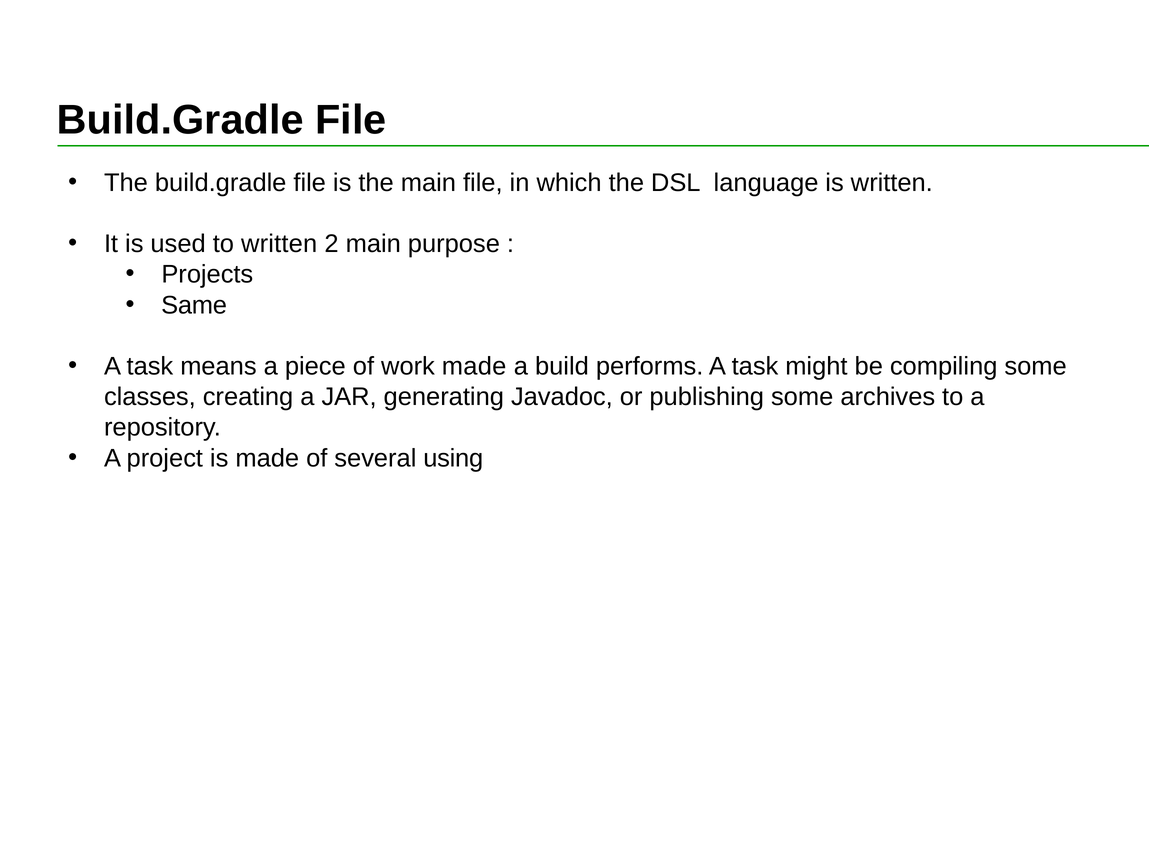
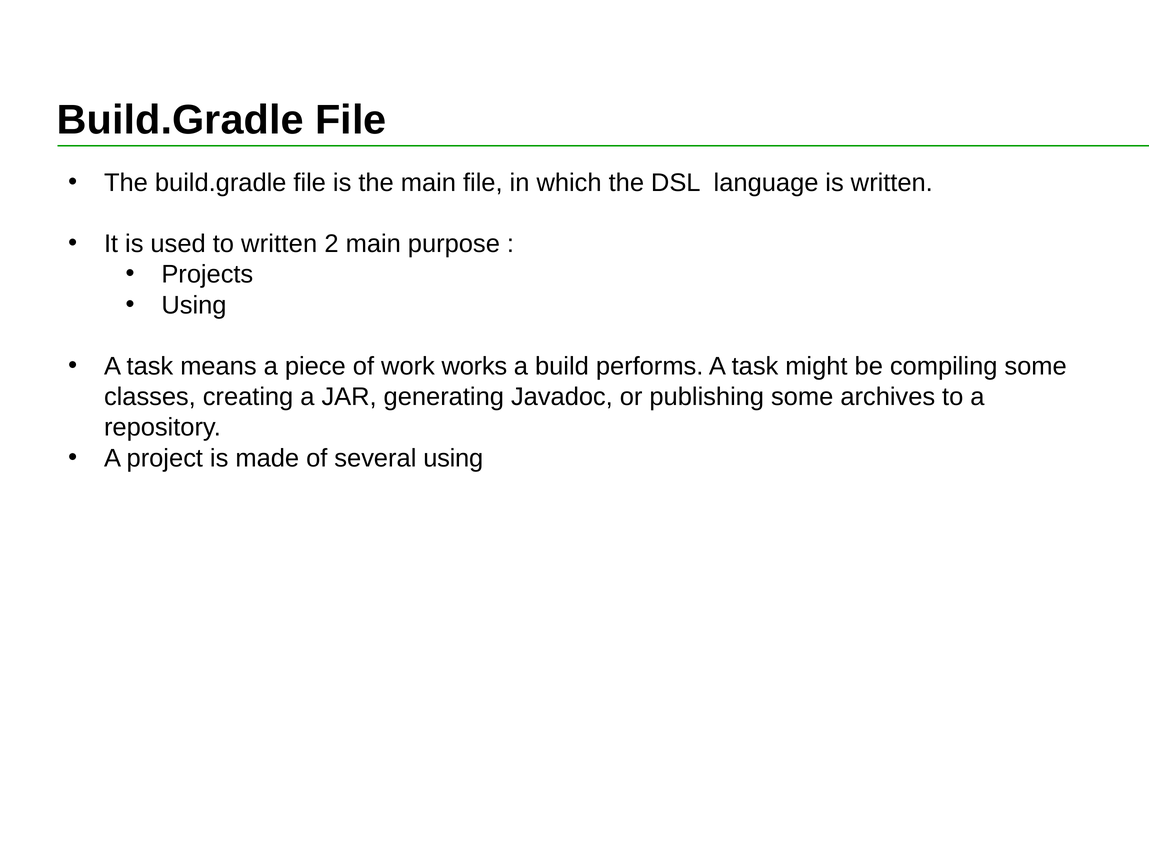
Same: Same -> Using (194, 305)
work made: made -> works (474, 367)
